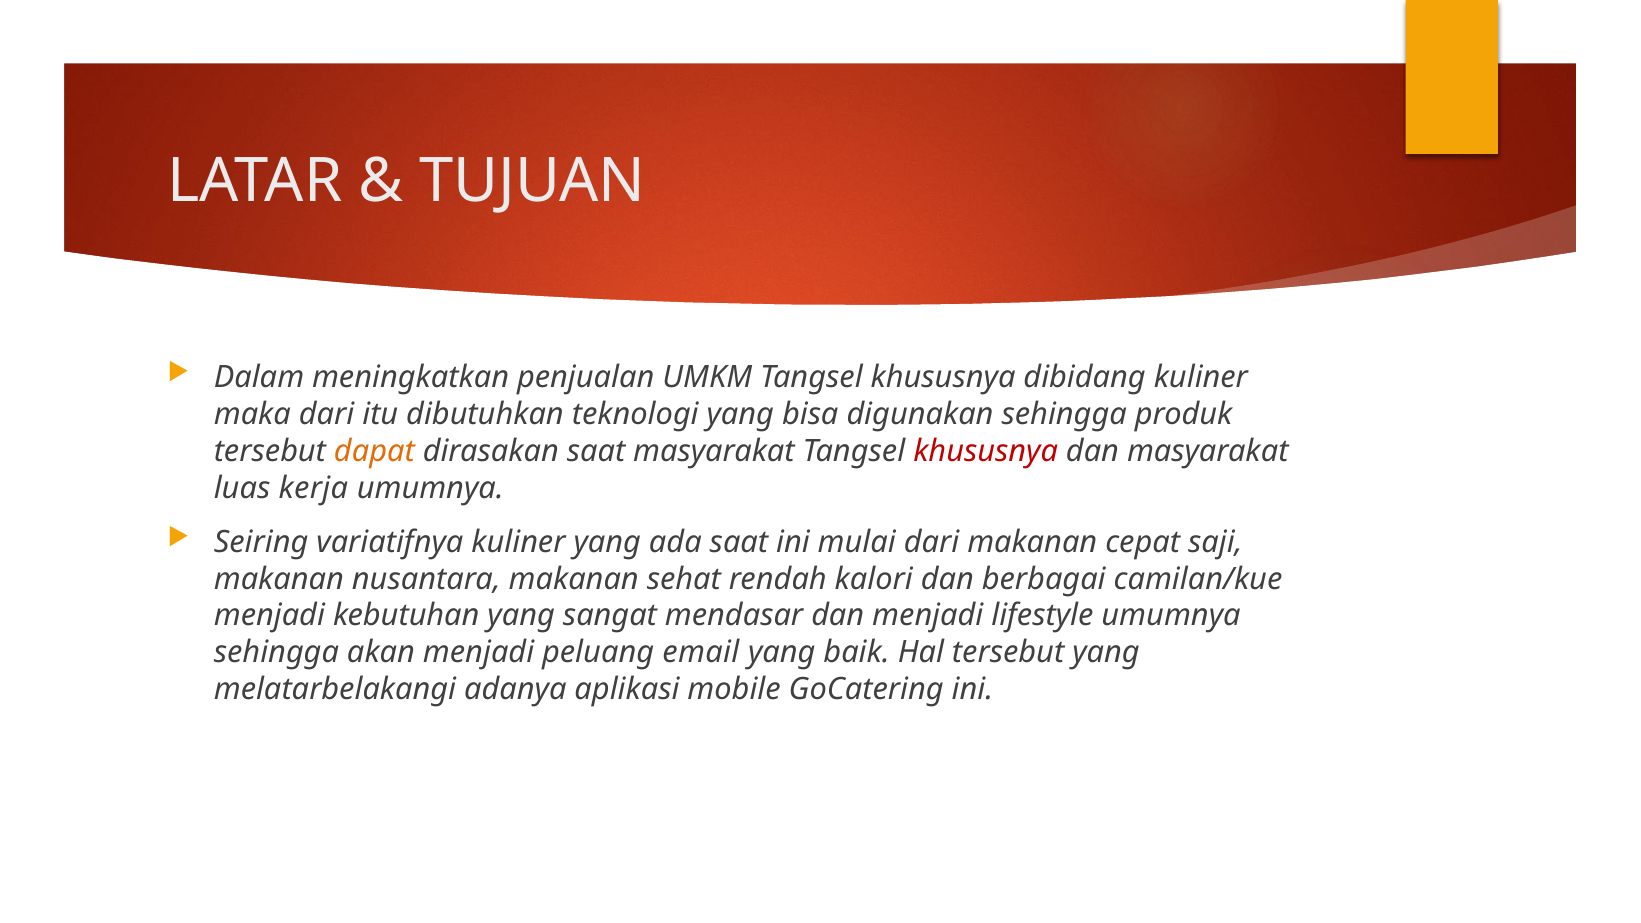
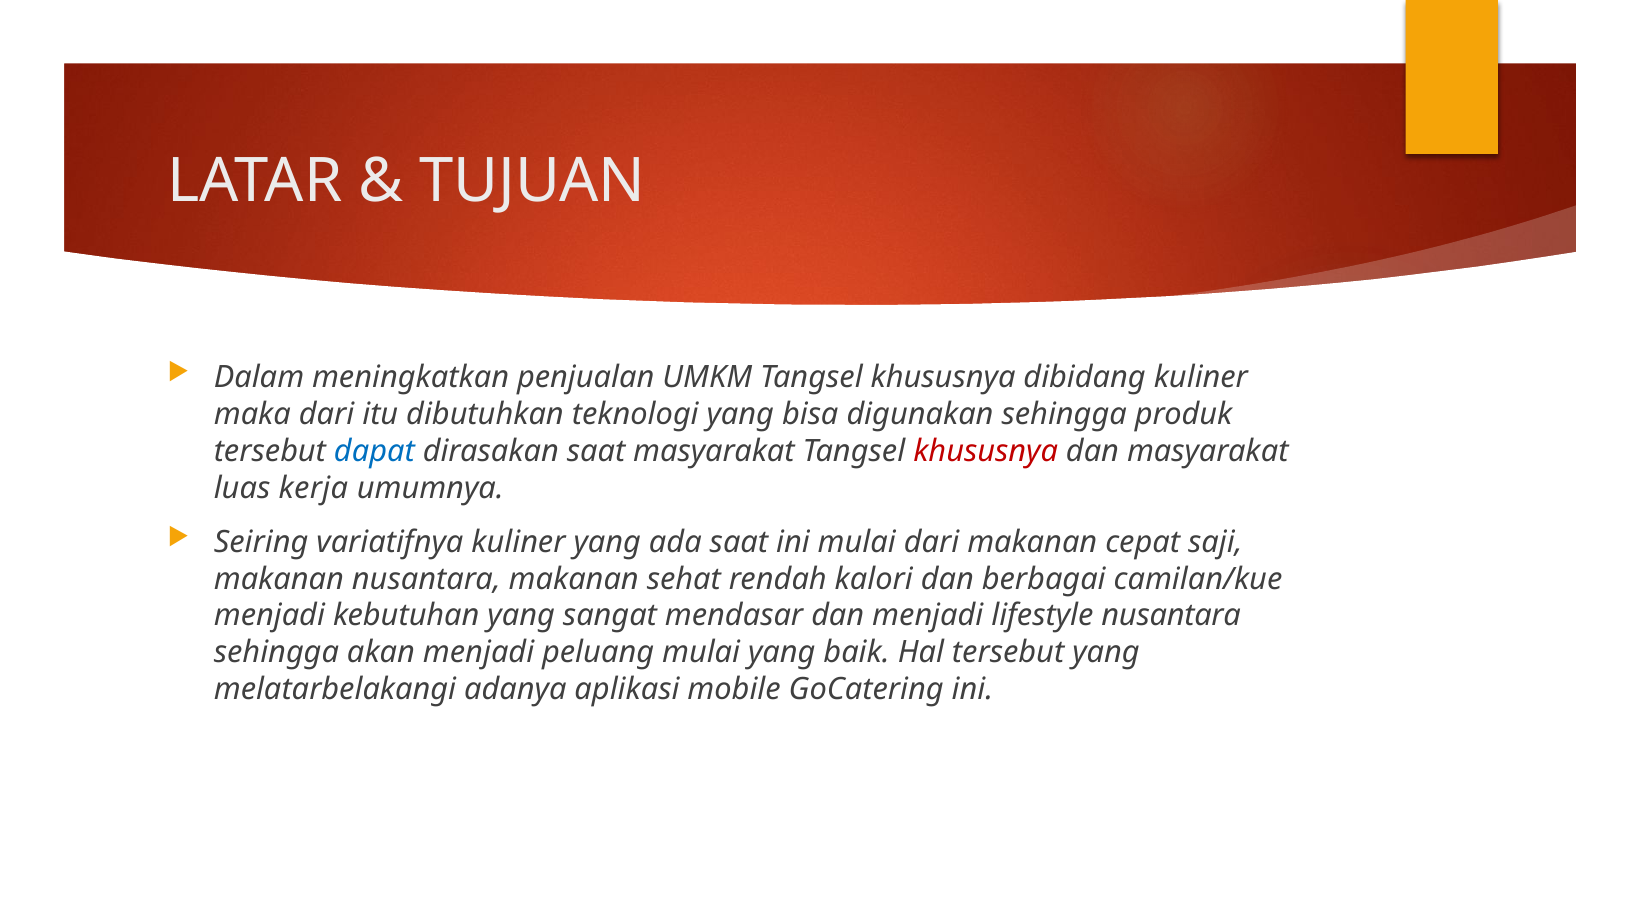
dapat colour: orange -> blue (374, 451)
lifestyle umumnya: umumnya -> nusantara (1171, 616)
peluang email: email -> mulai (701, 653)
